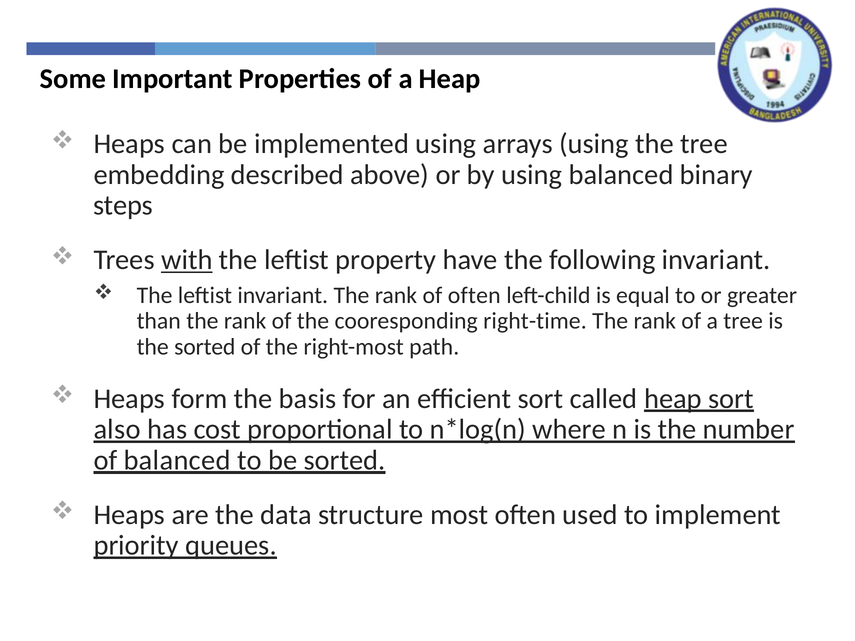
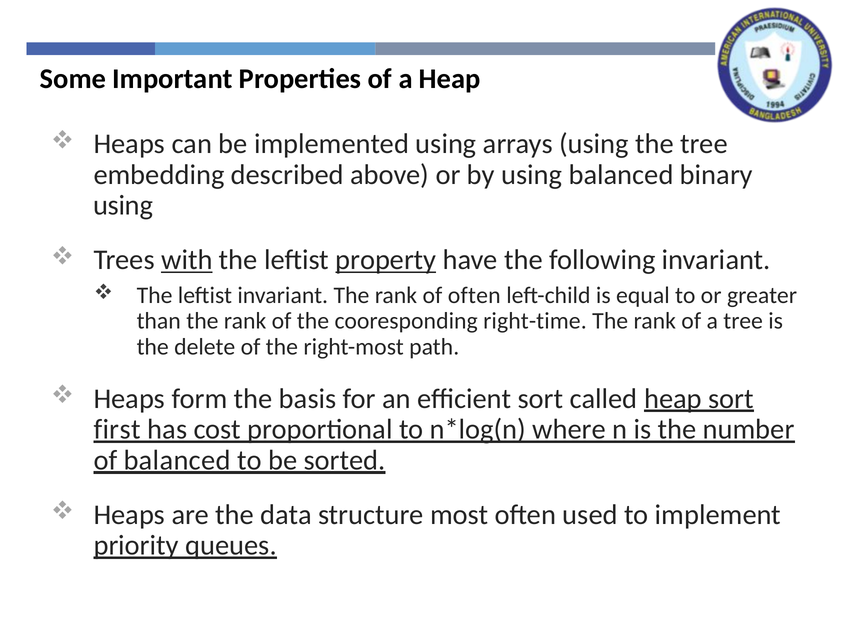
steps: steps -> using (123, 206)
property underline: none -> present (386, 260)
the sorted: sorted -> delete (205, 347)
also: also -> first (117, 430)
